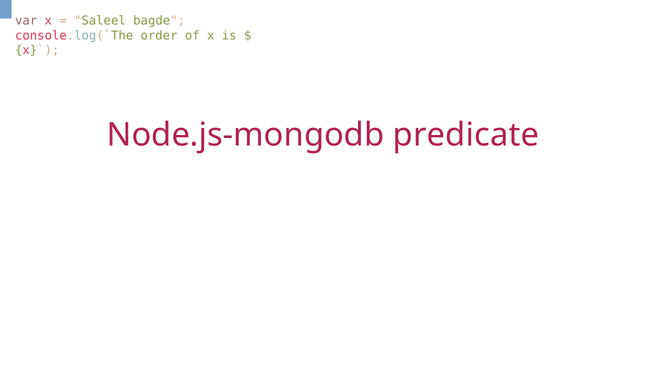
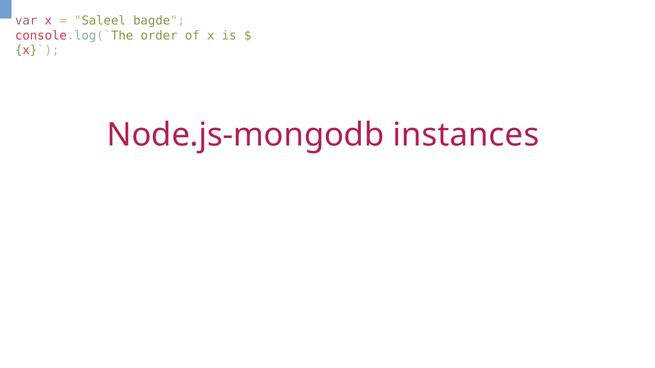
predicate: predicate -> instances (466, 135)
